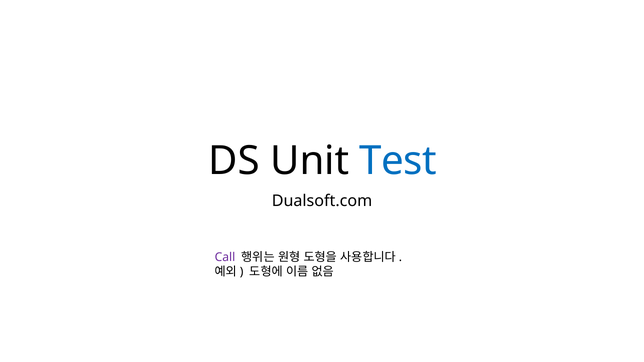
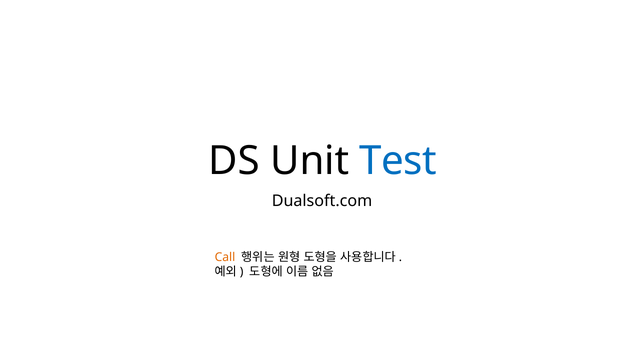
Call colour: purple -> orange (225, 257)
